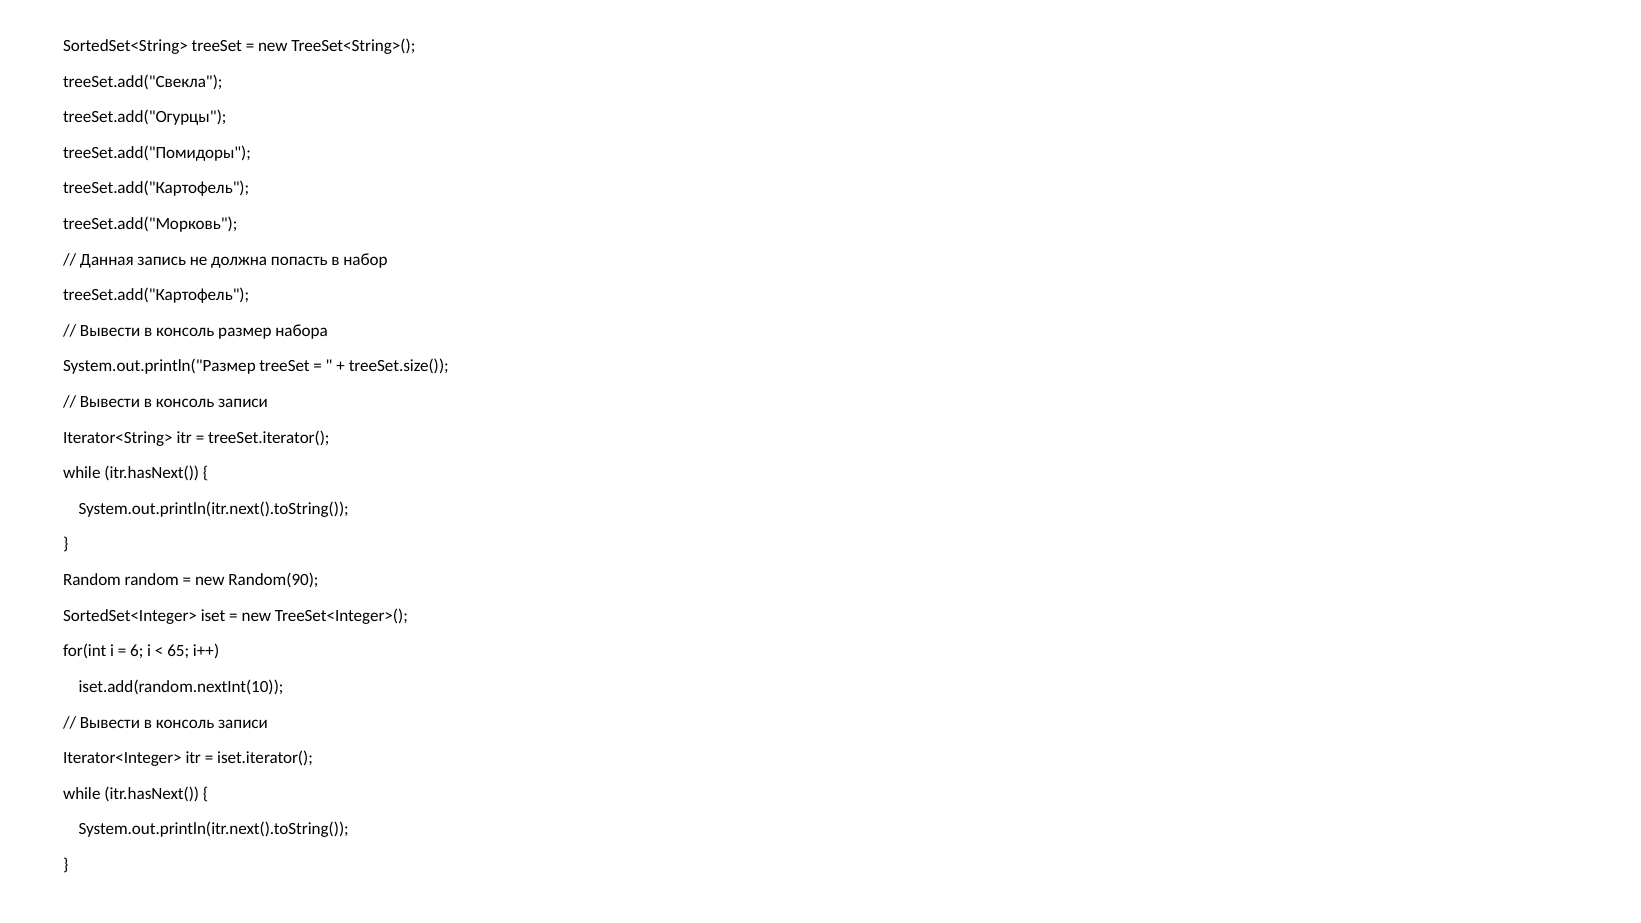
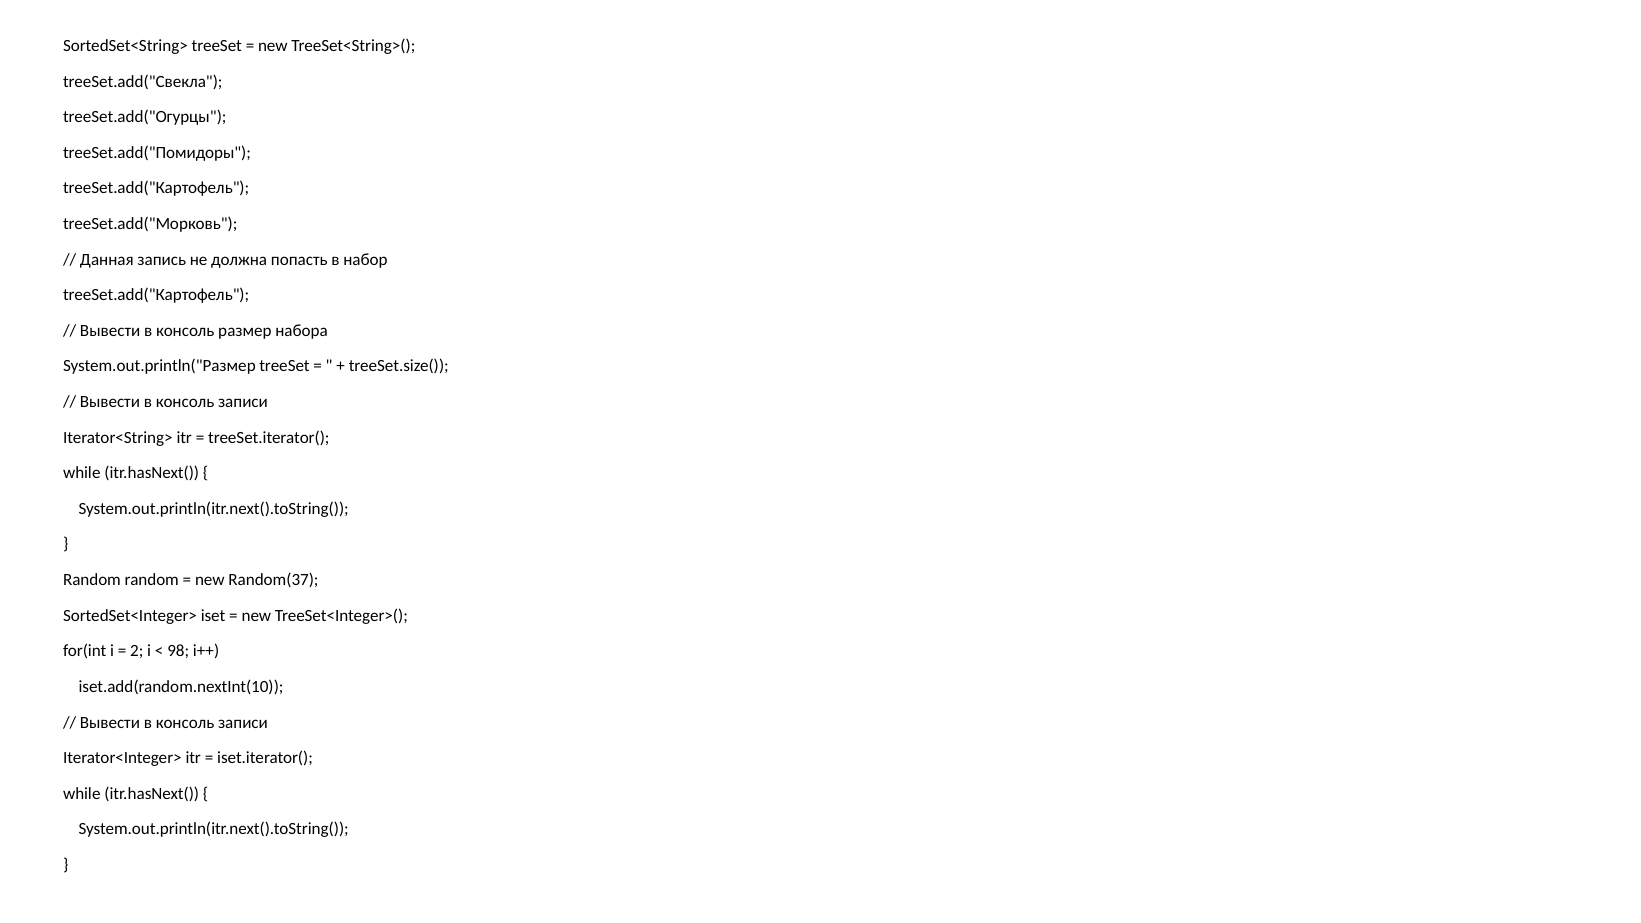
Random(90: Random(90 -> Random(37 (273, 580)
6: 6 -> 2 (137, 651)
65: 65 -> 98 (178, 651)
